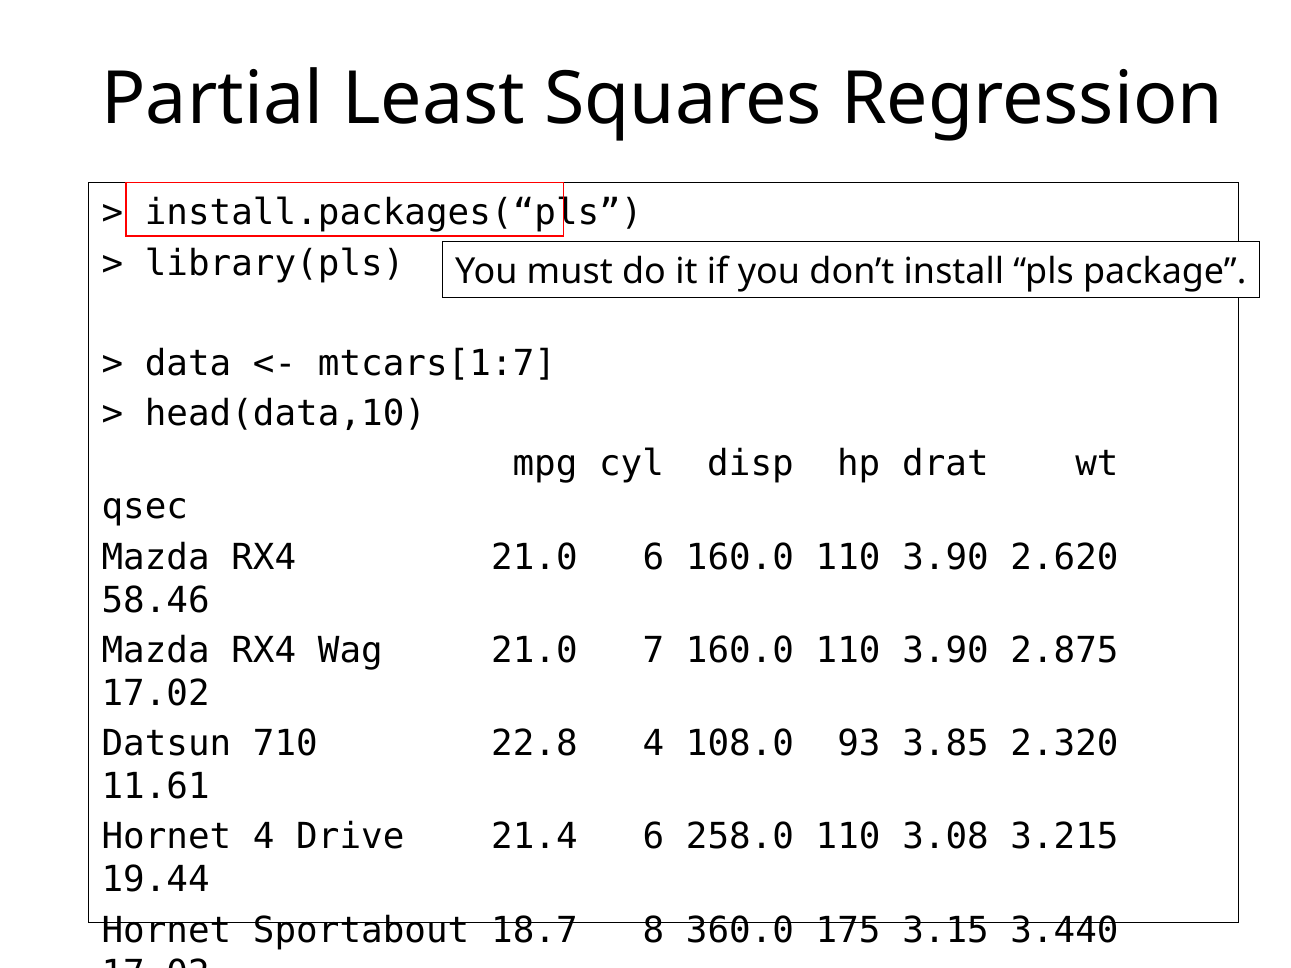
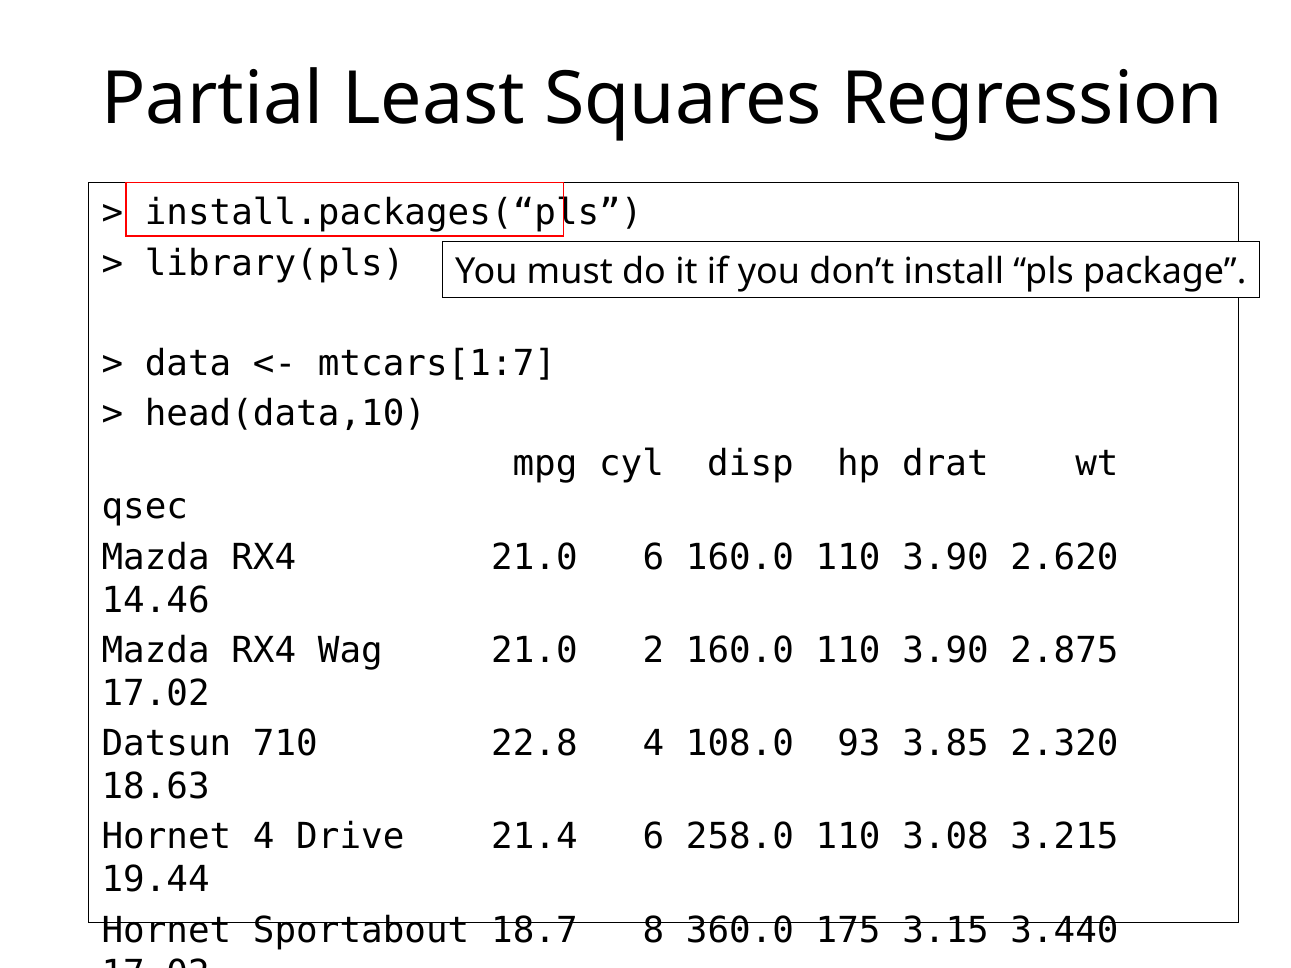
58.46: 58.46 -> 14.46 (156, 600)
7: 7 -> 2 (653, 651)
11.61: 11.61 -> 18.63 (156, 787)
